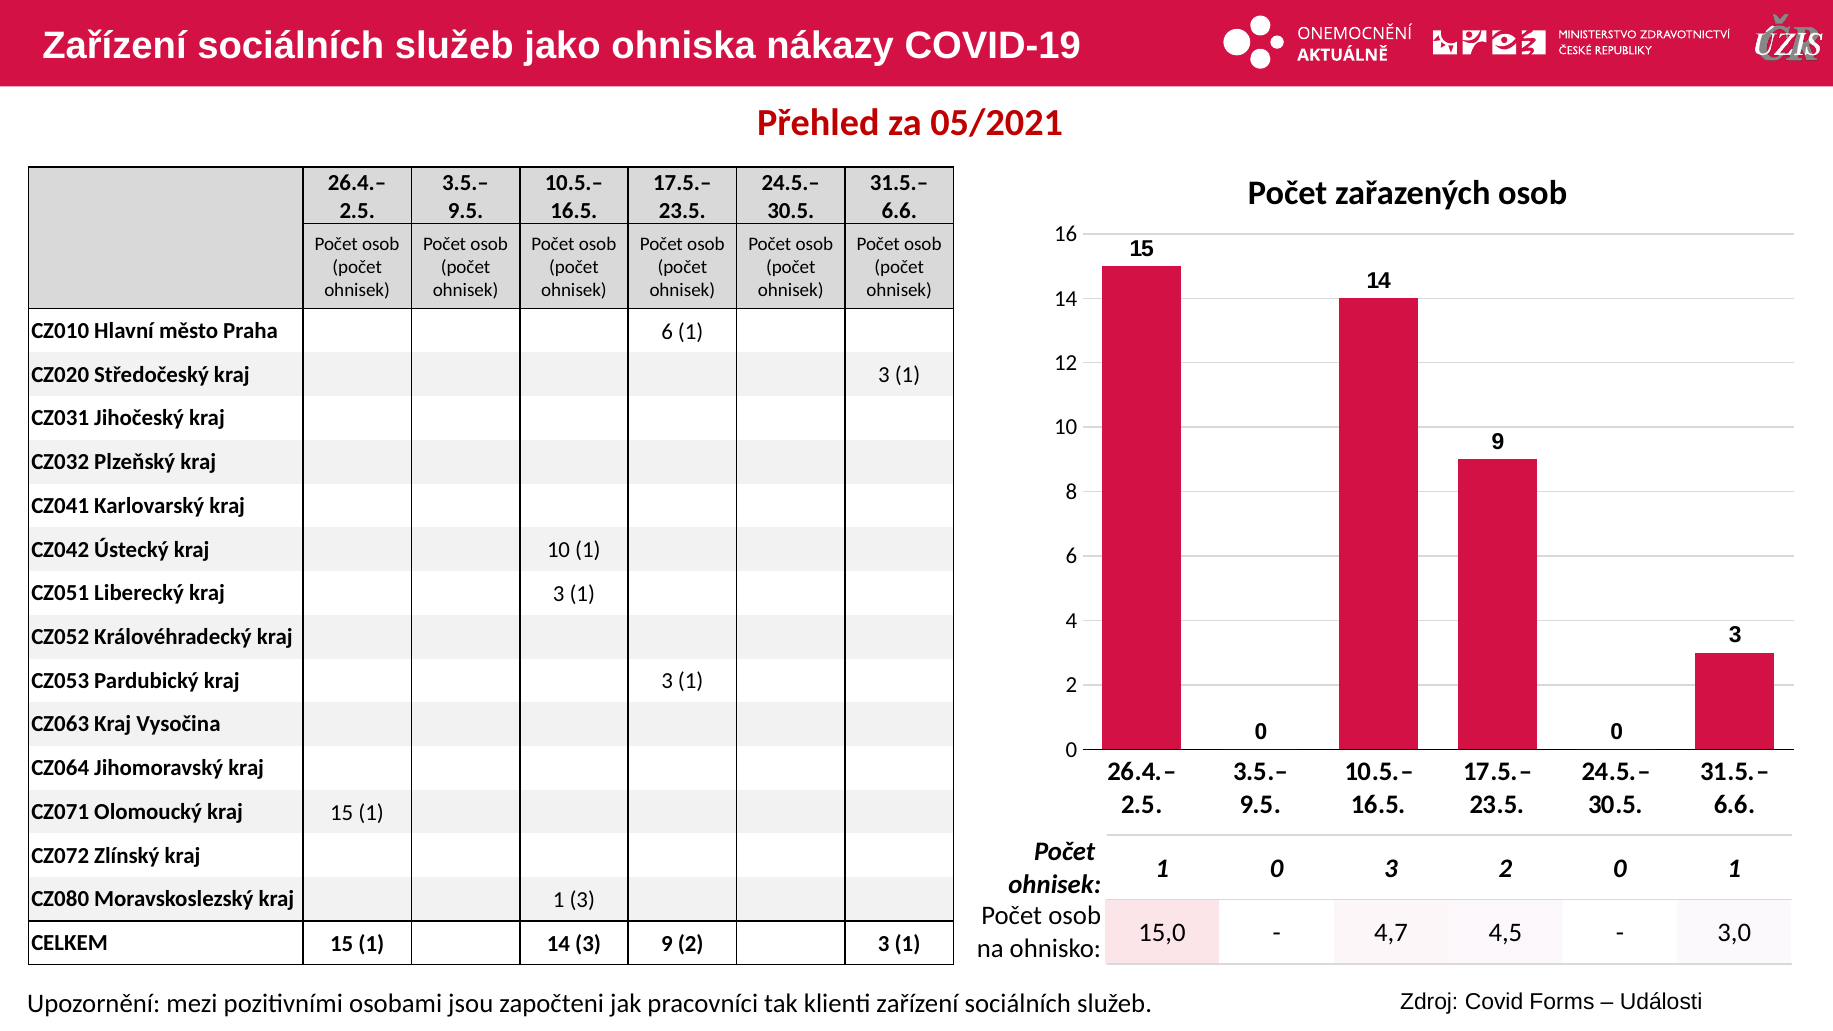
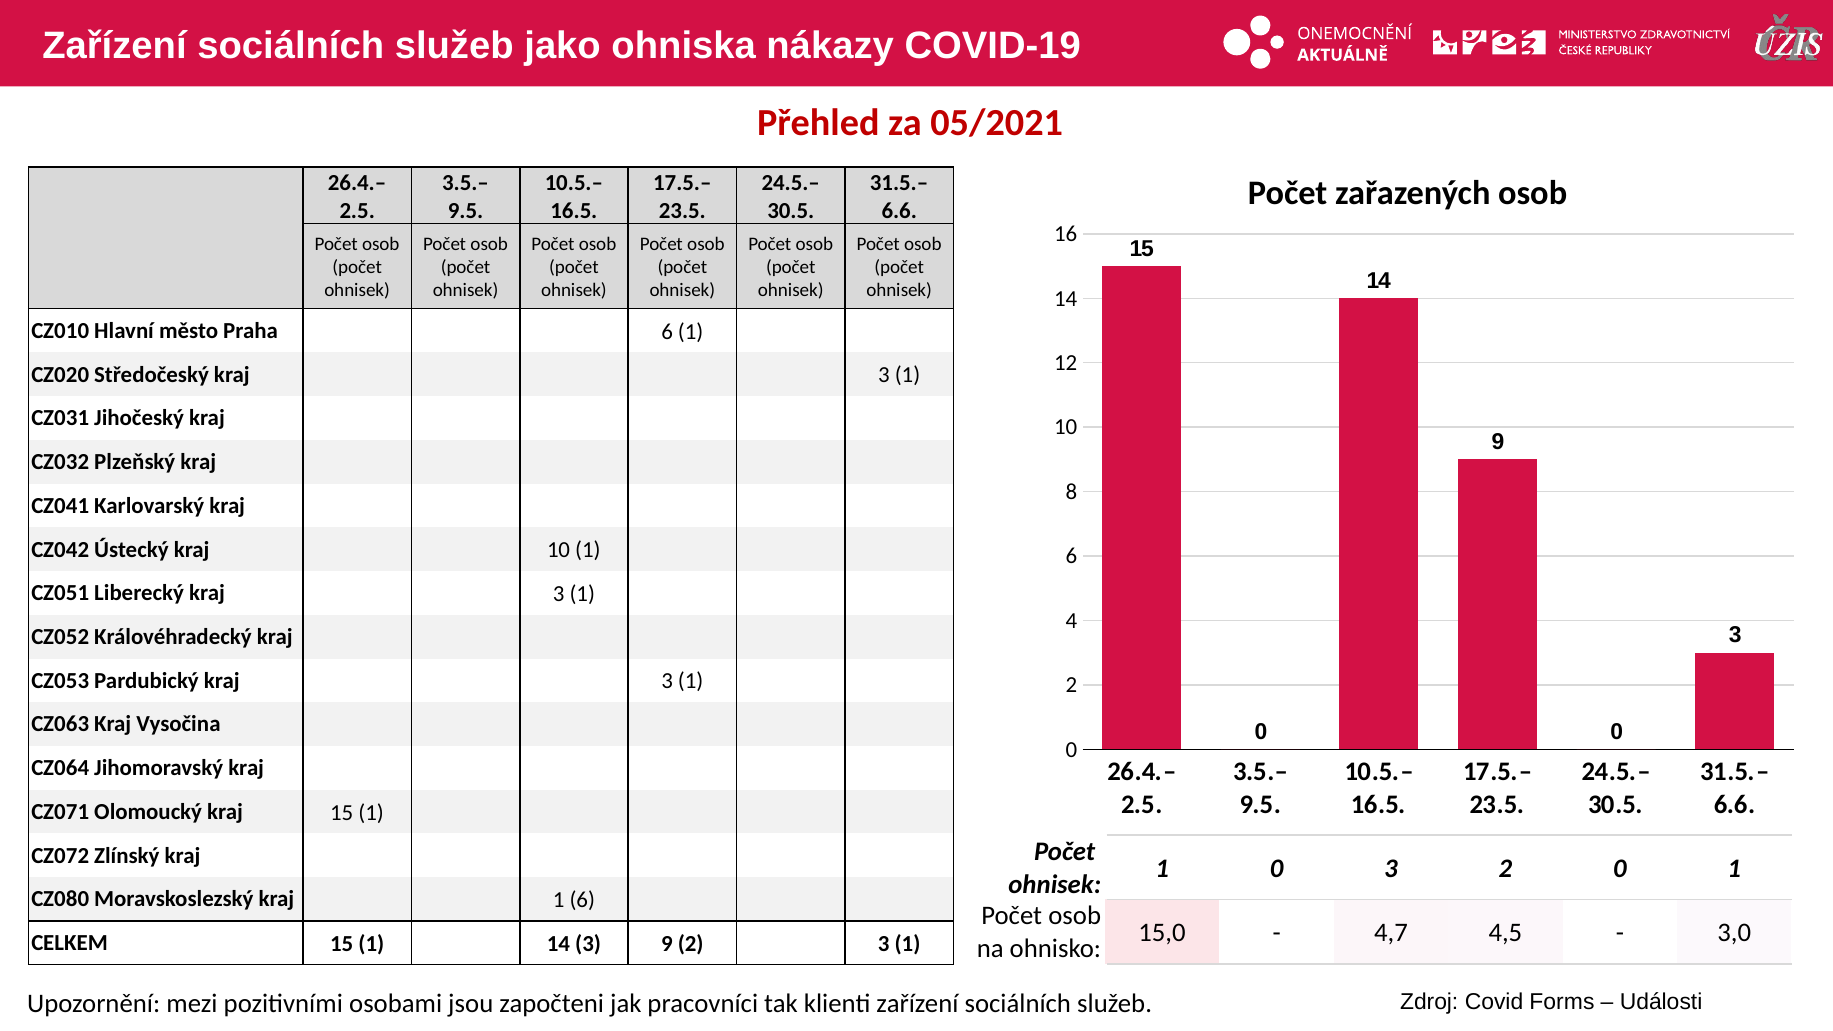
1 3: 3 -> 6 (582, 900)
